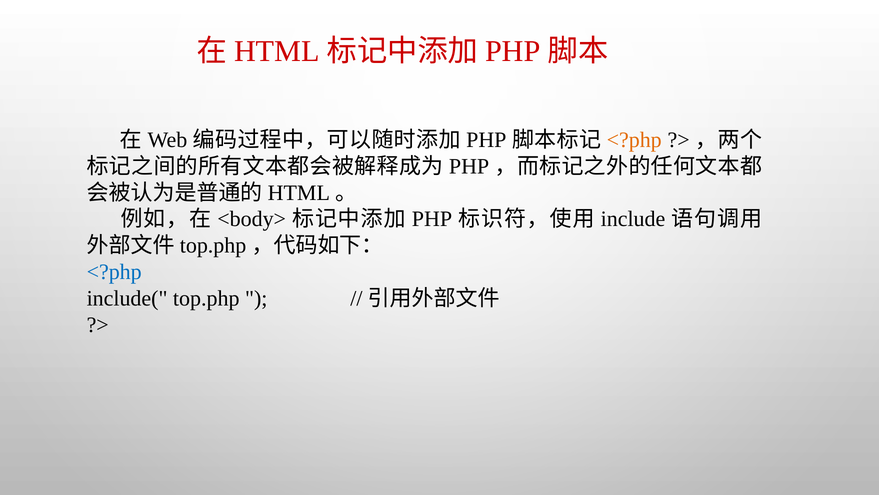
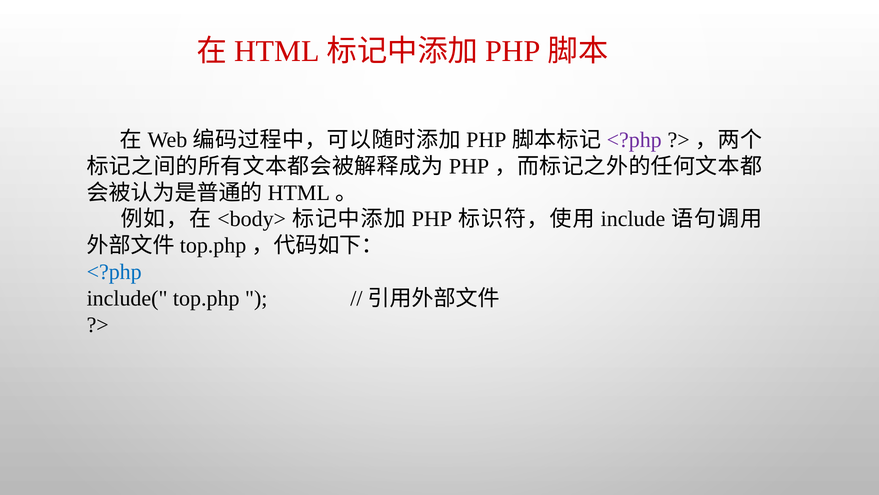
<?php colour: orange -> purple (634, 140)
